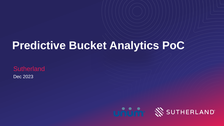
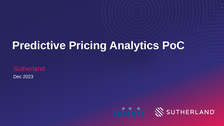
Bucket: Bucket -> Pricing (88, 46)
